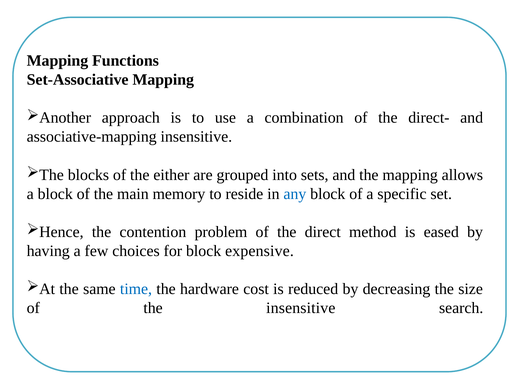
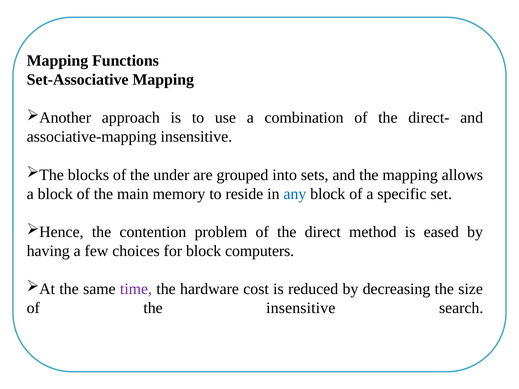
either: either -> under (171, 175)
expensive: expensive -> computers (260, 251)
time colour: blue -> purple (136, 289)
